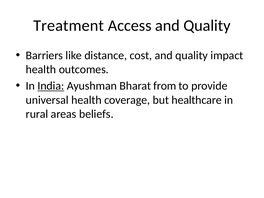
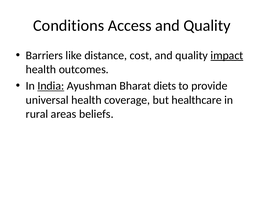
Treatment: Treatment -> Conditions (69, 26)
impact underline: none -> present (227, 55)
from: from -> diets (165, 86)
